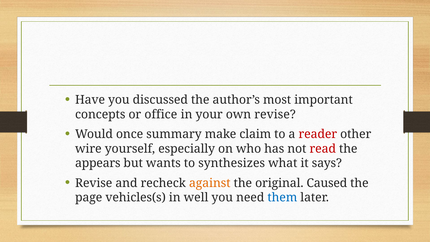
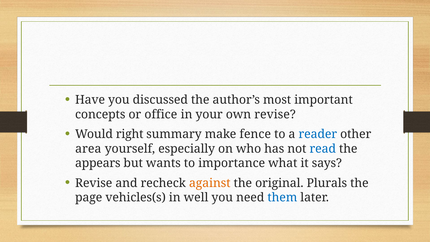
once: once -> right (130, 134)
claim: claim -> fence (255, 134)
reader colour: red -> blue (318, 134)
wire: wire -> area (88, 149)
read colour: red -> blue (323, 149)
synthesizes: synthesizes -> importance (232, 163)
Caused: Caused -> Plurals (327, 183)
